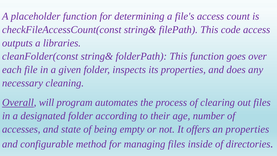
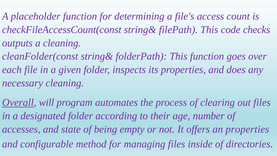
code access: access -> checks (257, 30)
a libraries: libraries -> cleaning (62, 43)
